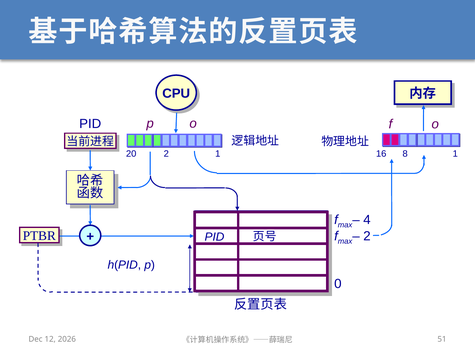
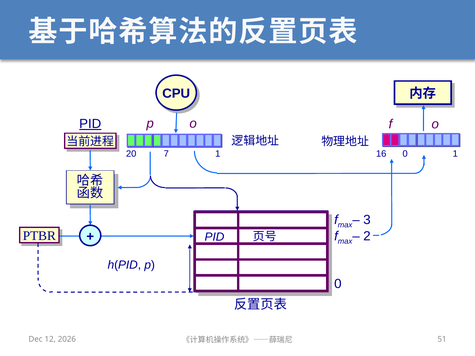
PID underline: none -> present (90, 124)
20 2: 2 -> 7 (166, 154)
16 8: 8 -> 0 (405, 154)
4: 4 -> 3 (367, 220)
